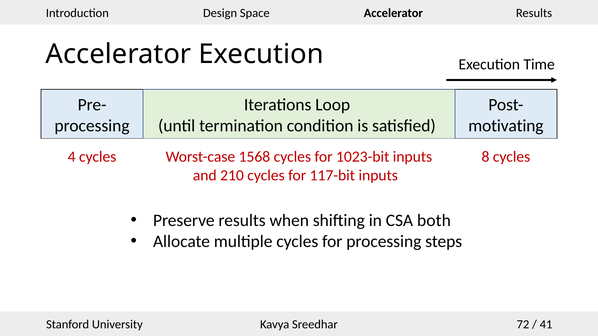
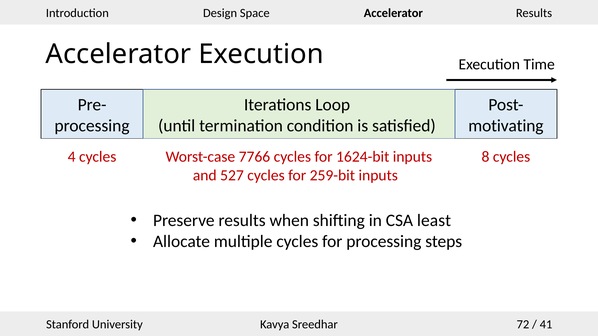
1568: 1568 -> 7766 (254, 157)
1023-bit: 1023-bit -> 1624-bit (363, 157)
210: 210 -> 527 (232, 175)
117-bit: 117-bit -> 259-bit (332, 175)
both: both -> least (434, 221)
